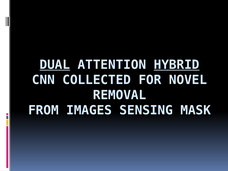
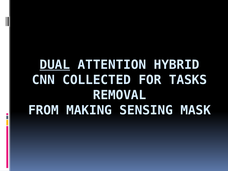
HYBRID underline: present -> none (177, 65)
NOVEL: NOVEL -> TASKS (188, 80)
IMAGES: IMAGES -> MAKING (89, 110)
